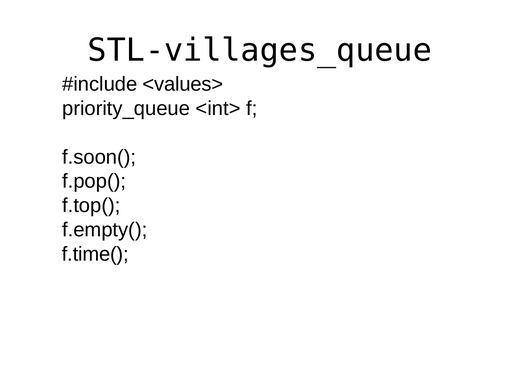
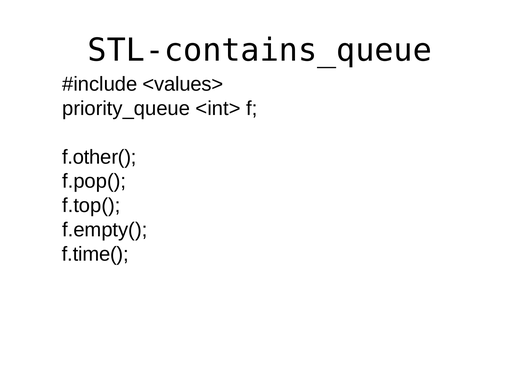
STL-villages_queue: STL-villages_queue -> STL-contains_queue (260, 50)
f.soon(: f.soon( -> f.other( (99, 157)
